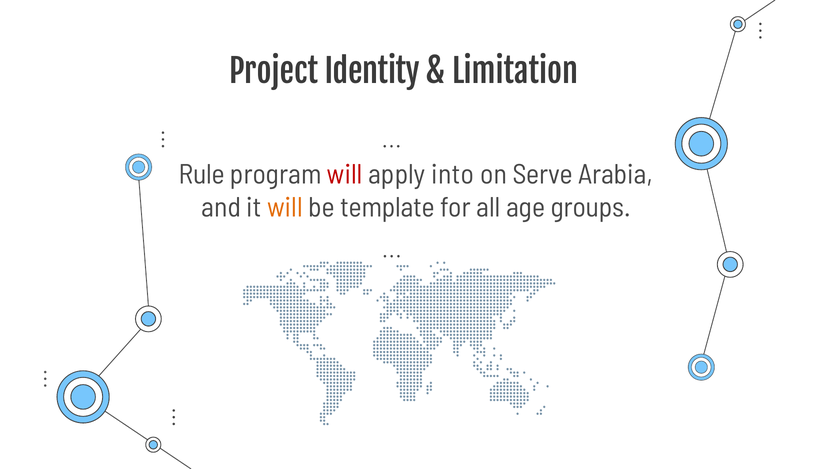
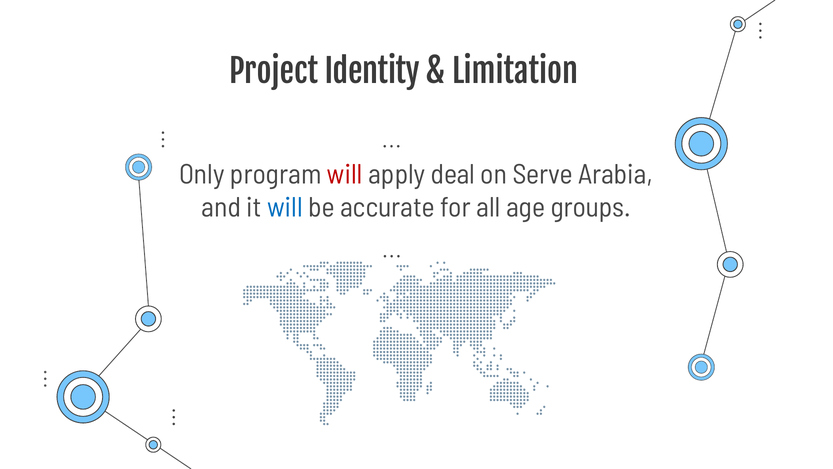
Rule: Rule -> Only (202, 174)
into: into -> deal (453, 174)
will colour: orange -> blue (285, 208)
template: template -> accurate (387, 208)
